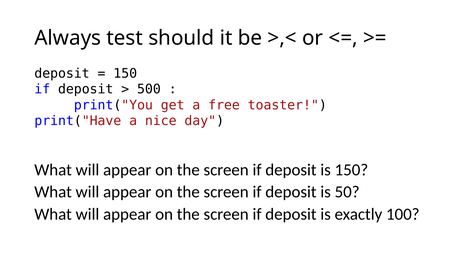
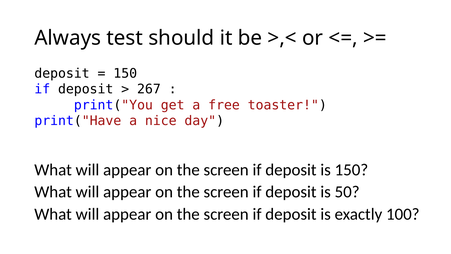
500: 500 -> 267 (149, 89)
